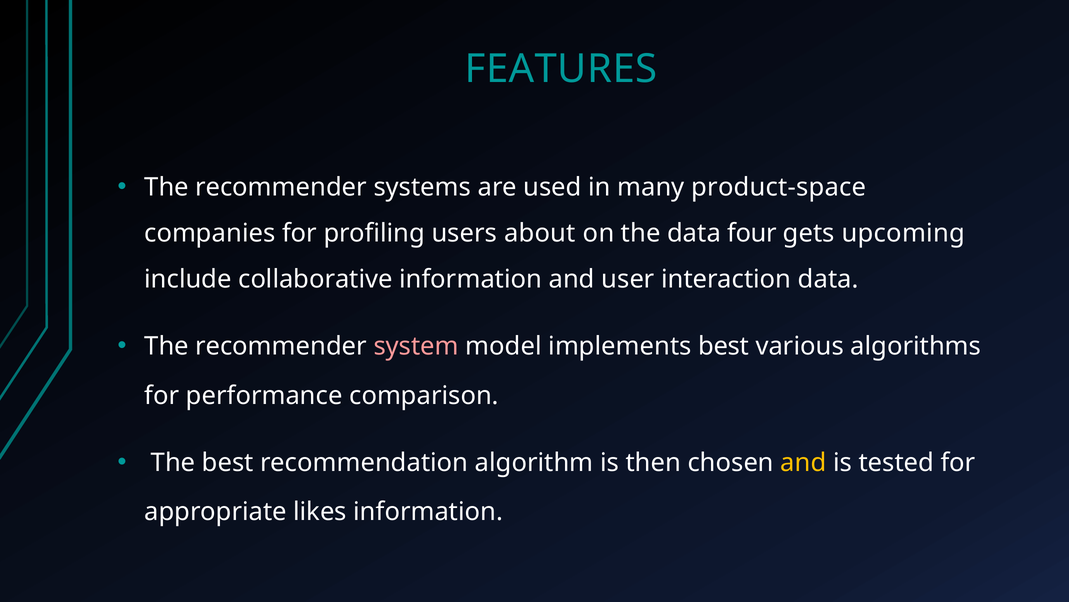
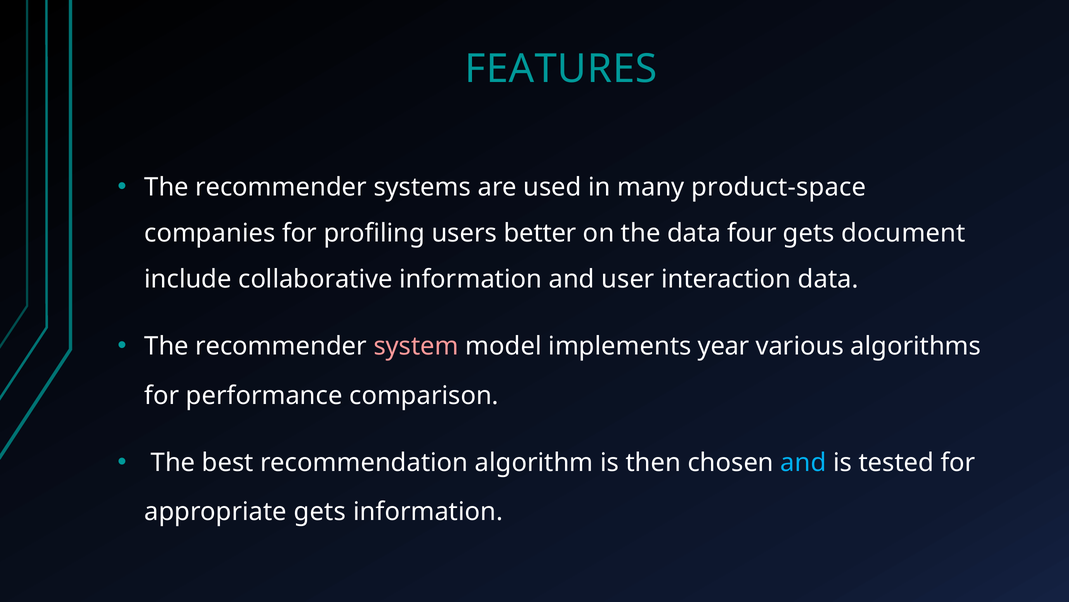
about: about -> better (540, 233)
upcoming: upcoming -> document (903, 233)
implements best: best -> year (724, 346)
and colour: yellow -> light blue (803, 462)
appropriate likes: likes -> gets (320, 511)
